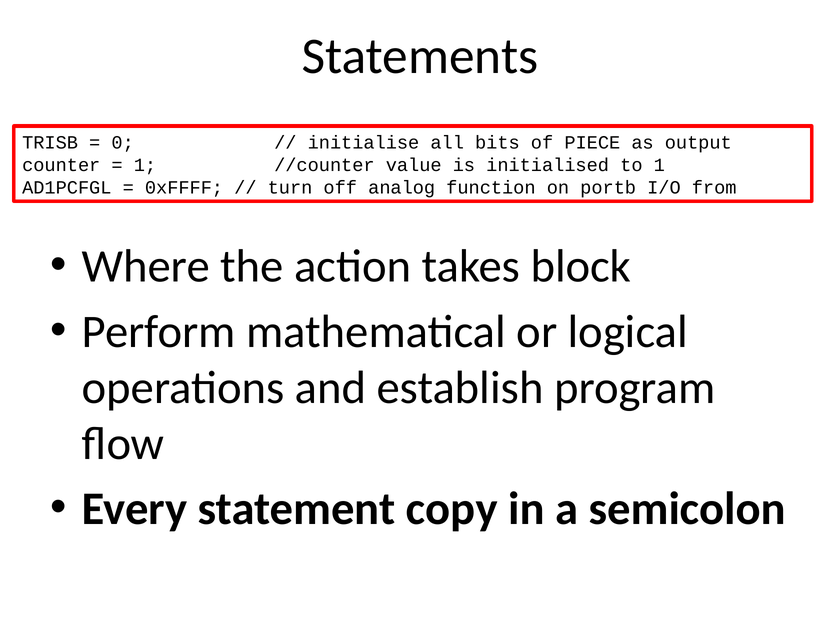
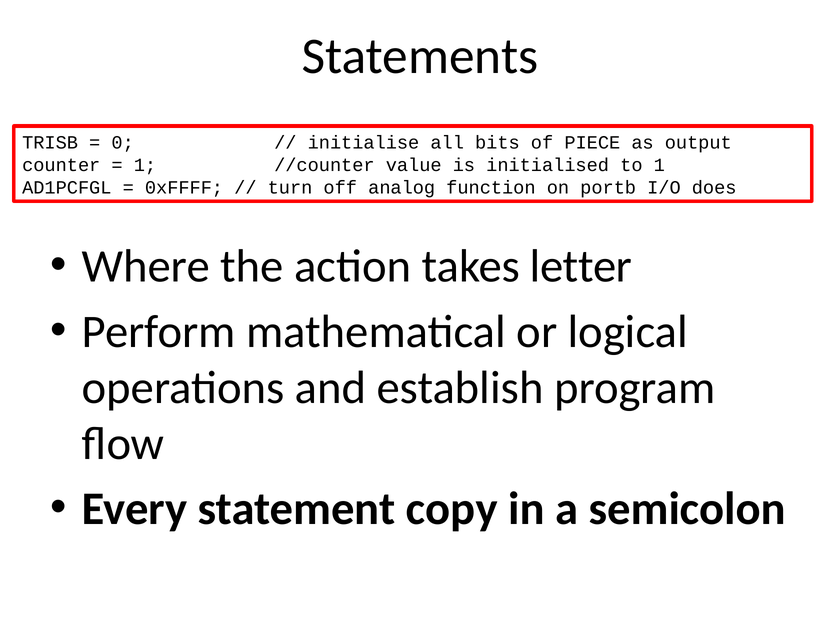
from: from -> does (714, 187)
block: block -> letter (581, 266)
